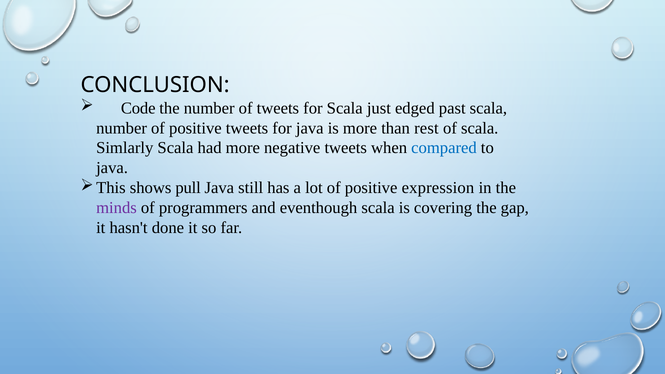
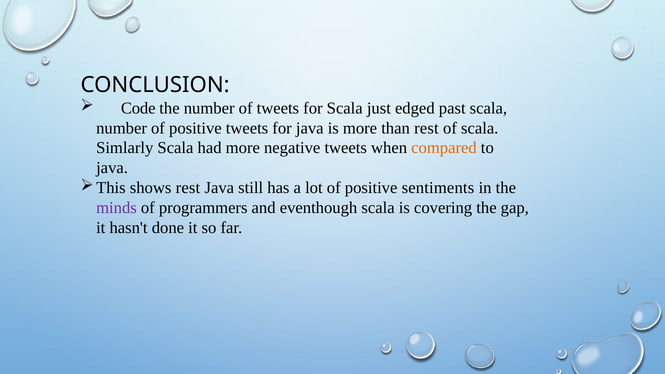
compared colour: blue -> orange (444, 148)
shows pull: pull -> rest (188, 188)
expression: expression -> sentiments (438, 188)
